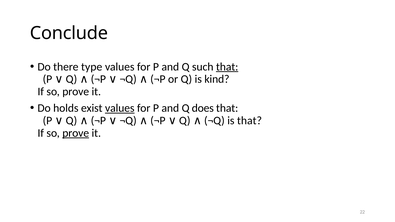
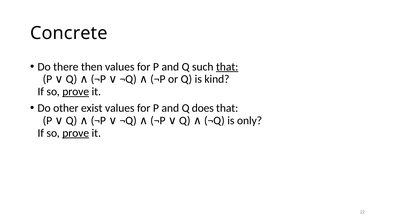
Conclude: Conclude -> Concrete (69, 33)
type: type -> then (92, 67)
prove underline: none -> present (76, 92)
holds: holds -> other (66, 108)
values underline: present -> none (120, 108)
is that: that -> only (250, 121)
